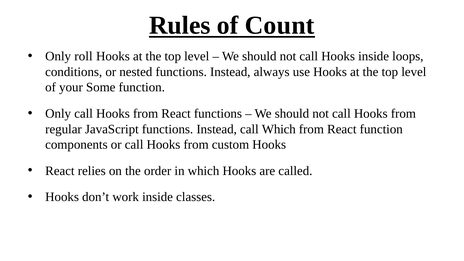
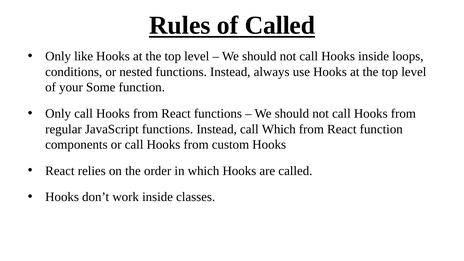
of Count: Count -> Called (280, 25)
roll: roll -> like (84, 56)
